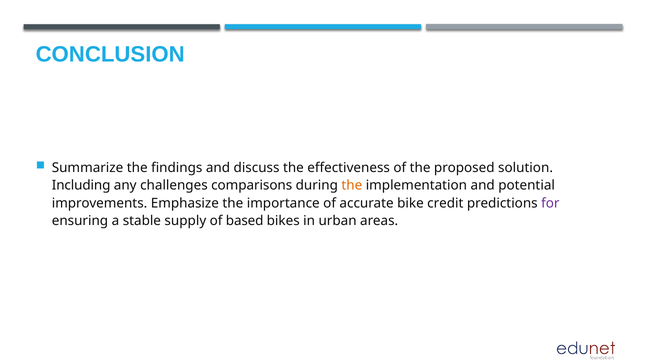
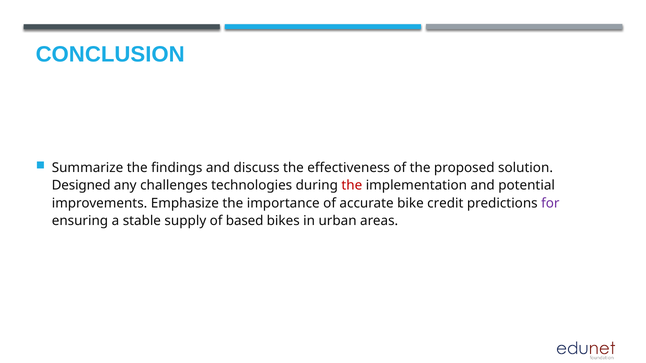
Including: Including -> Designed (81, 186)
comparisons: comparisons -> technologies (252, 186)
the colour: orange -> red (352, 186)
